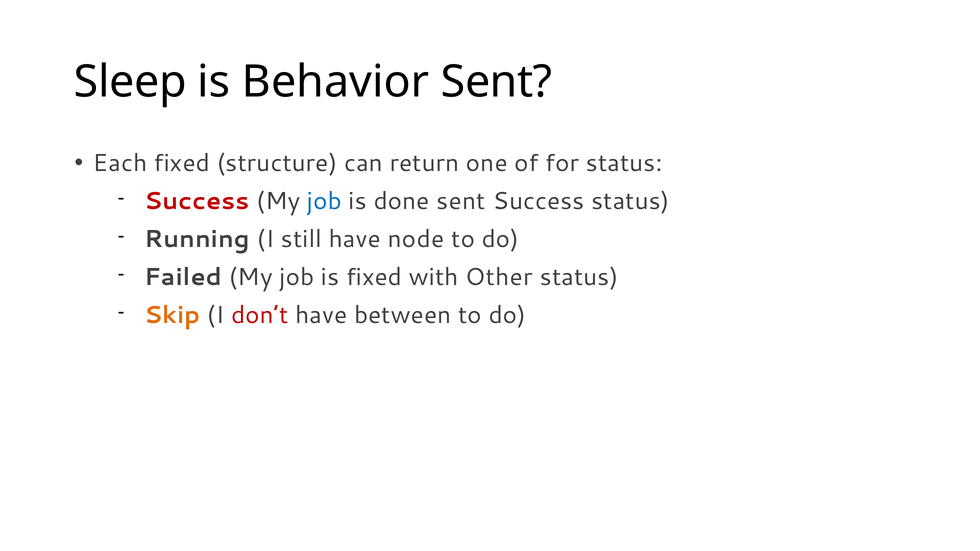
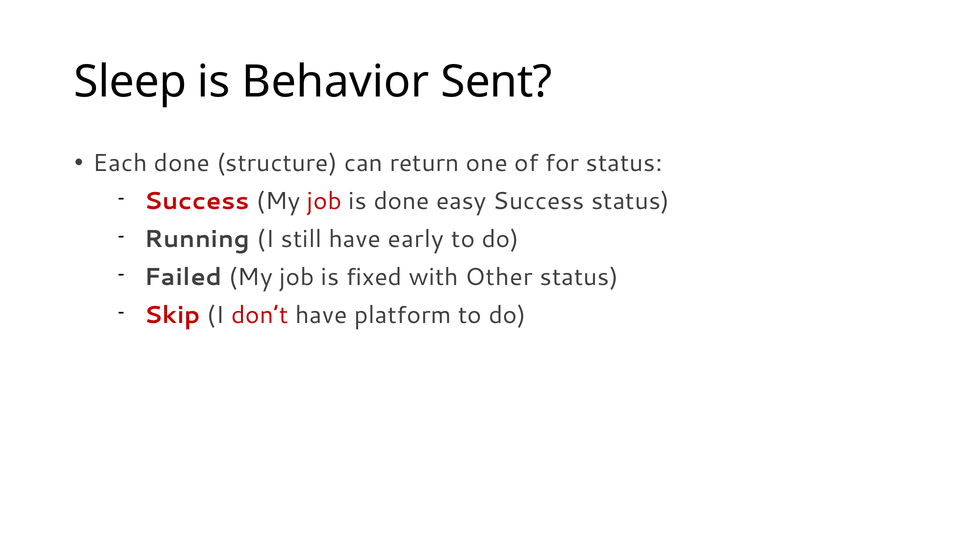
Each fixed: fixed -> done (182, 163)
job colour: blue -> red (324, 201)
done sent: sent -> easy (461, 201)
node: node -> early (416, 239)
Skip colour: orange -> red (172, 316)
between: between -> platform (403, 316)
